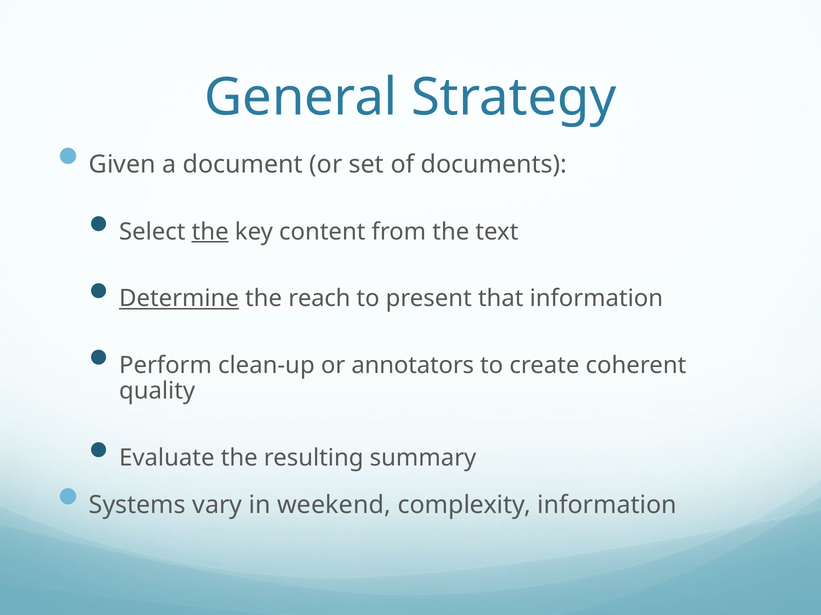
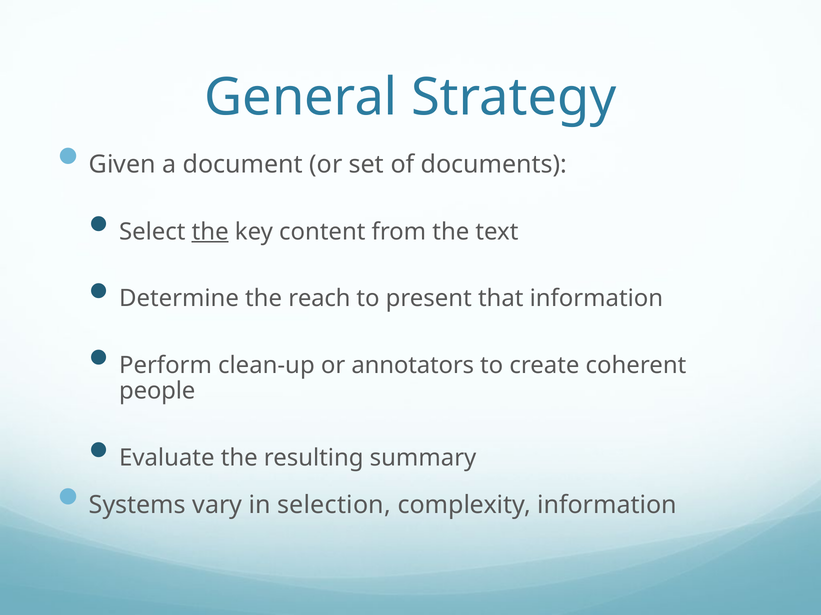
Determine underline: present -> none (179, 299)
quality: quality -> people (157, 392)
weekend: weekend -> selection (334, 506)
